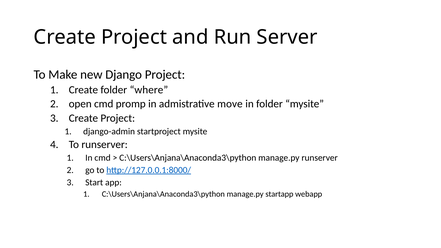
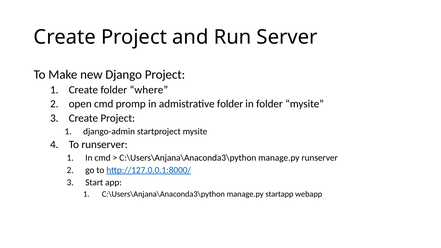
admistrative move: move -> folder (230, 104)
